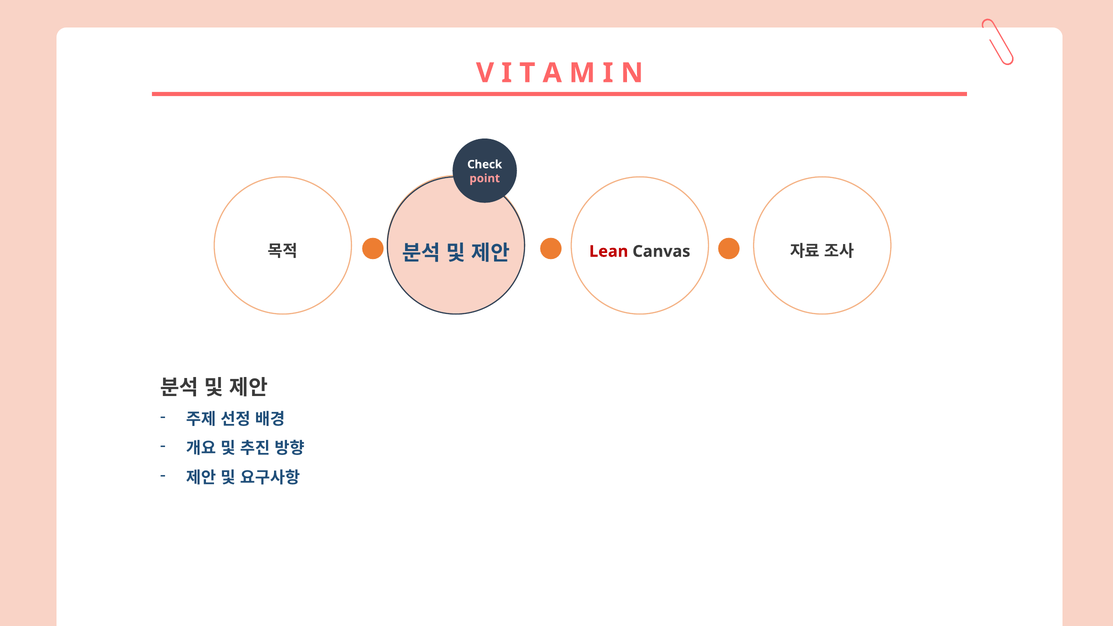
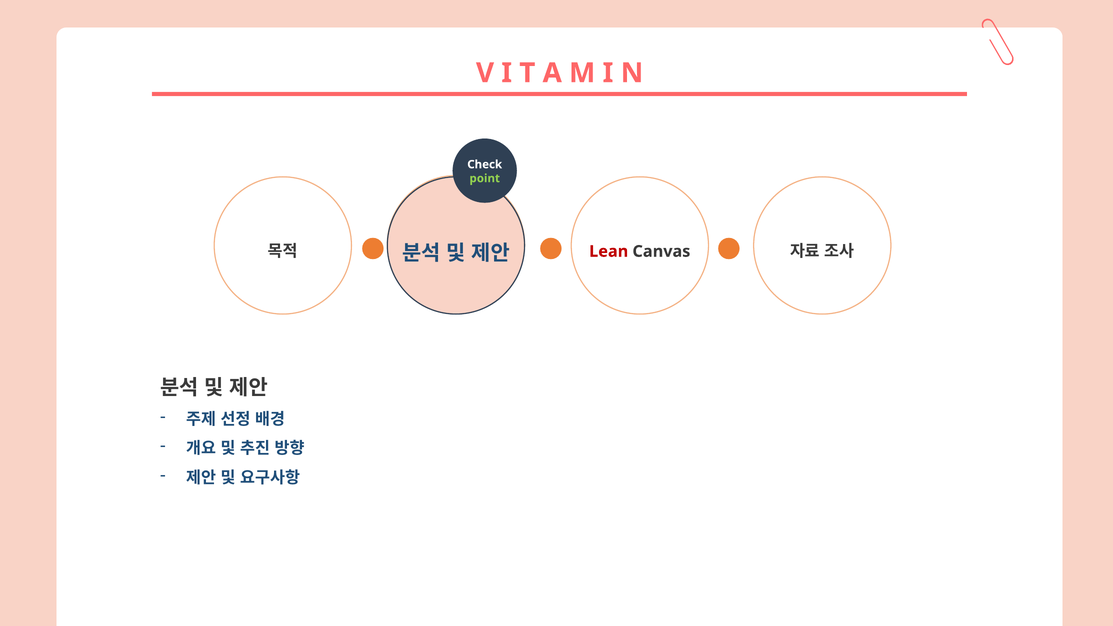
point colour: pink -> light green (485, 178)
